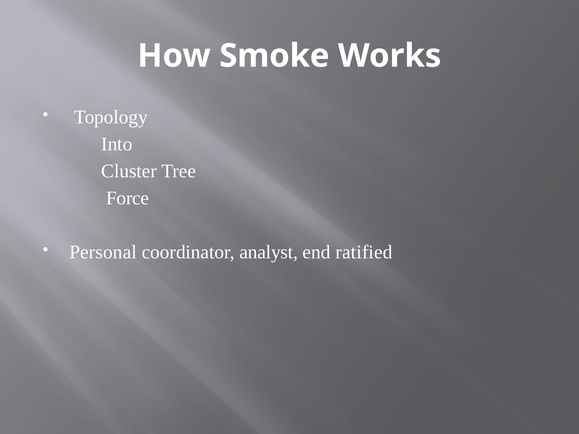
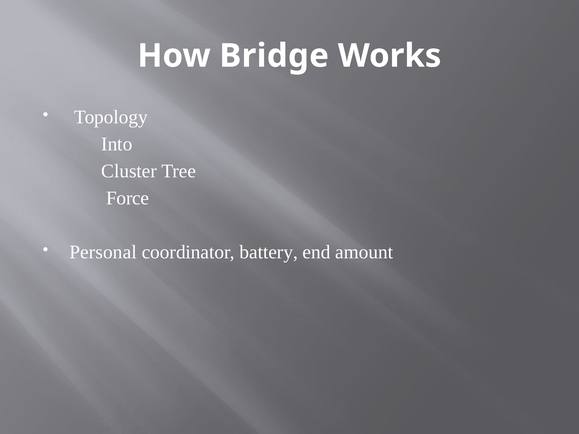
Smoke: Smoke -> Bridge (274, 56)
analyst: analyst -> battery (269, 252)
ratified: ratified -> amount (364, 252)
